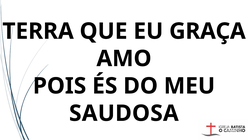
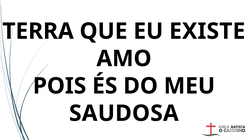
GRAÇA: GRAÇA -> EXISTE (207, 31)
